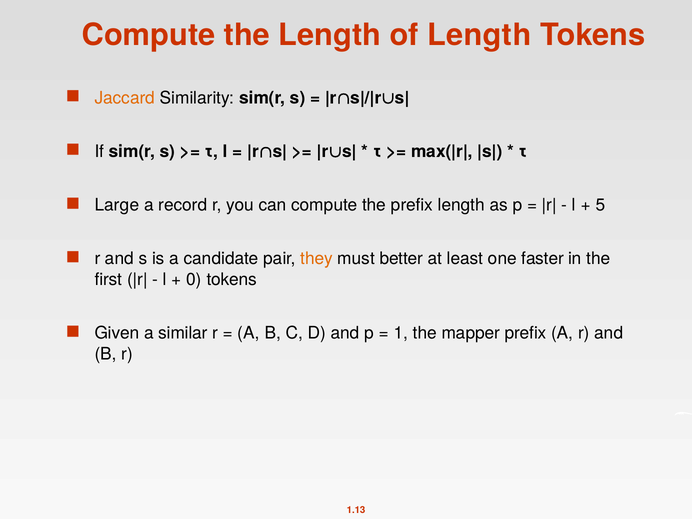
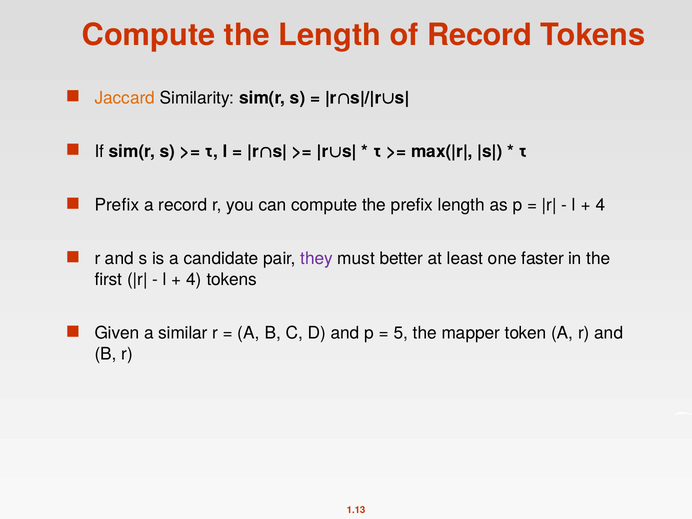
of Length: Length -> Record (480, 35)
Large: Large -> Prefix (117, 205)
5: 5 -> 4 (600, 205)
they colour: orange -> purple (317, 259)
0: 0 -> 4 (194, 279)
1: 1 -> 5 (401, 333)
mapper prefix: prefix -> token (526, 333)
